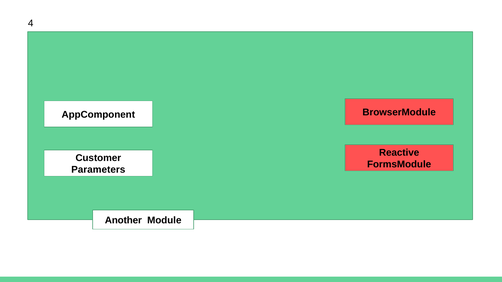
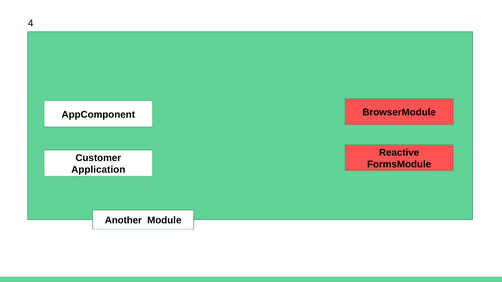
Parameters: Parameters -> Application (98, 170)
